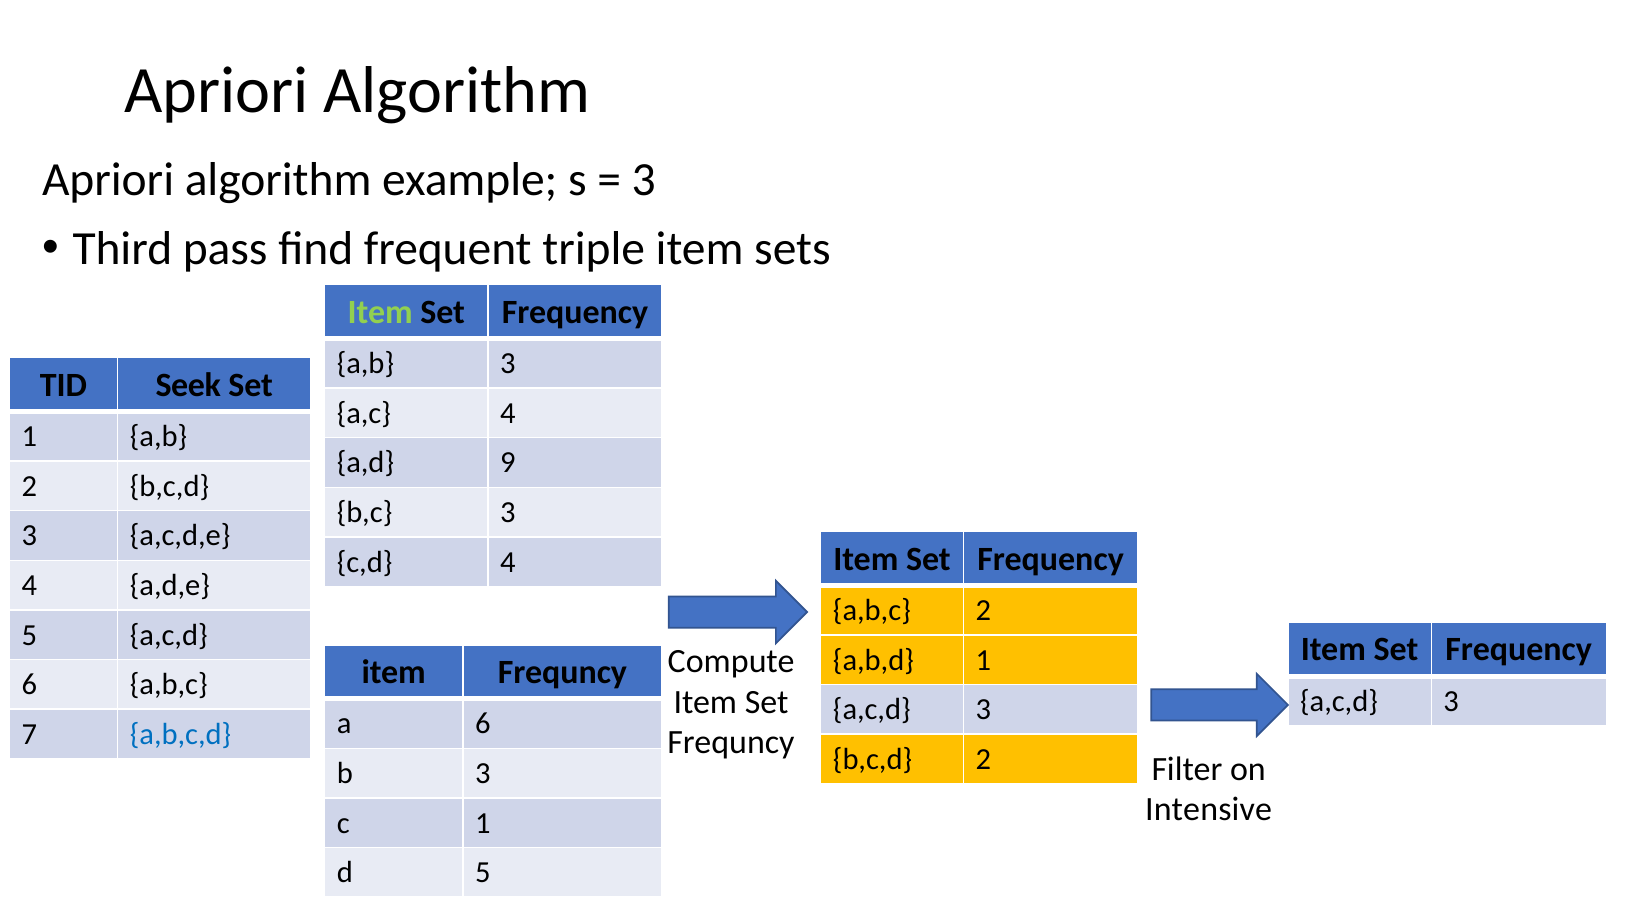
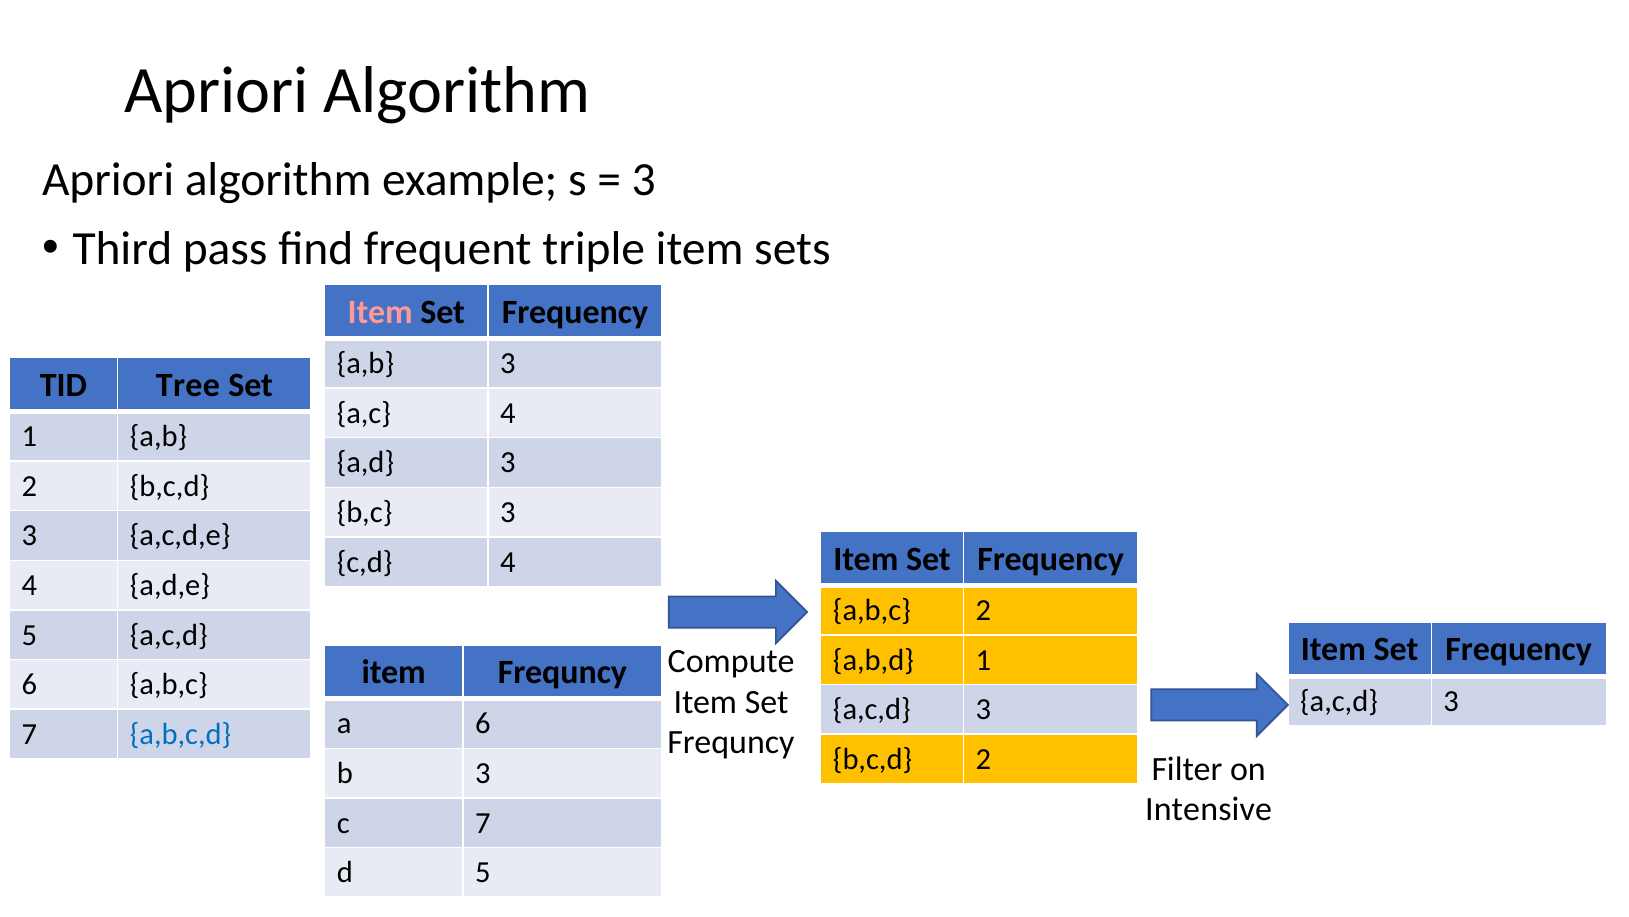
Item colour: light green -> pink (380, 312)
Seek: Seek -> Tree (188, 385)
a,d 9: 9 -> 3 (508, 462)
c 1: 1 -> 7 (483, 822)
